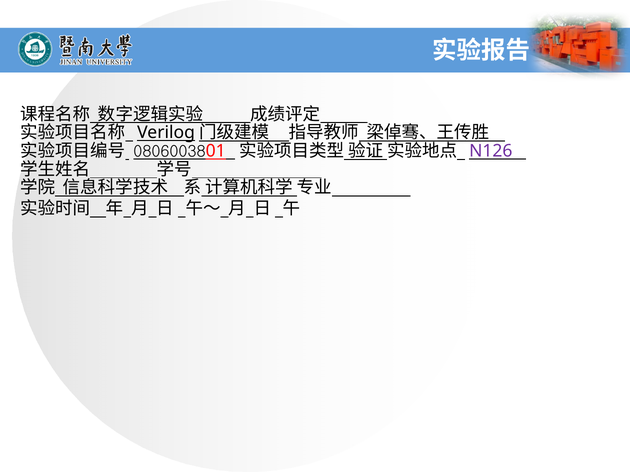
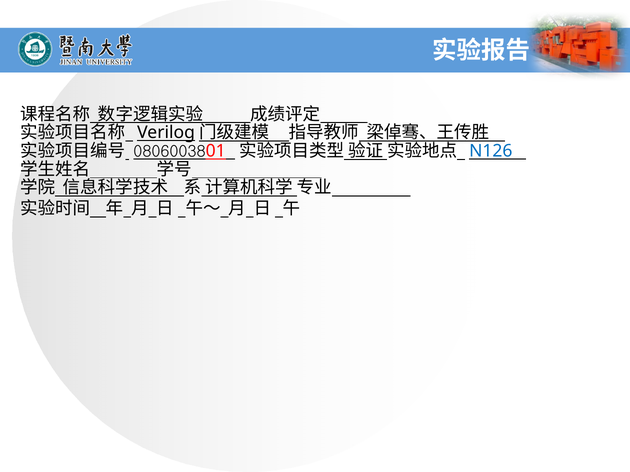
N126 colour: purple -> blue (491, 151)
